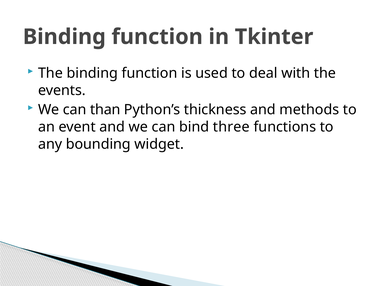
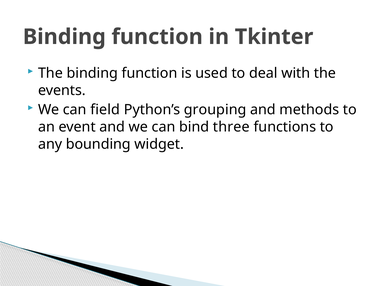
than: than -> field (105, 110)
thickness: thickness -> grouping (215, 110)
